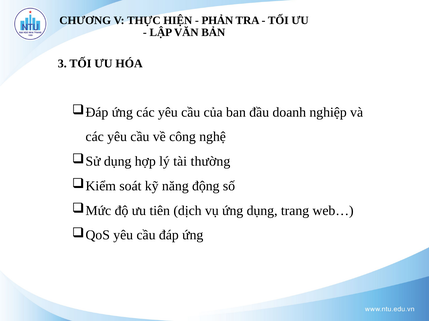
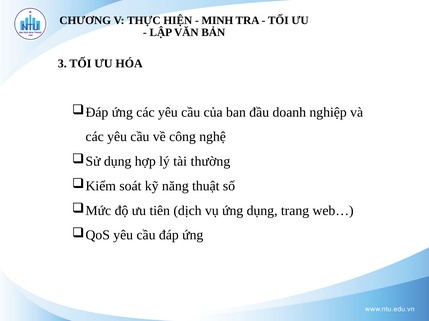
PHẢN: PHẢN -> MINH (217, 20)
động: động -> thuật (206, 186)
